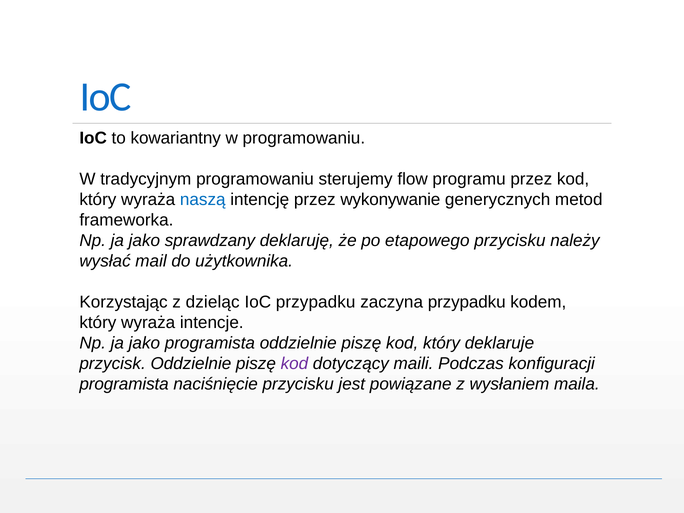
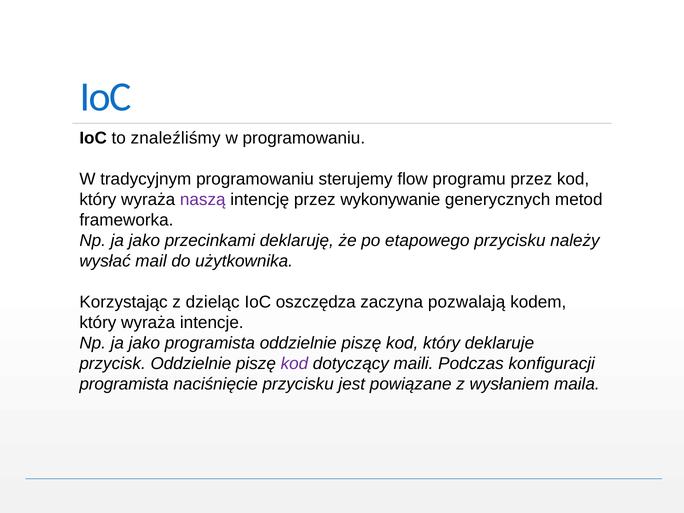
kowariantny: kowariantny -> znaleźliśmy (176, 138)
naszą colour: blue -> purple (203, 200)
sprawdzany: sprawdzany -> przecinkami (210, 241)
IoC przypadku: przypadku -> oszczędza (316, 302)
zaczyna przypadku: przypadku -> pozwalają (467, 302)
